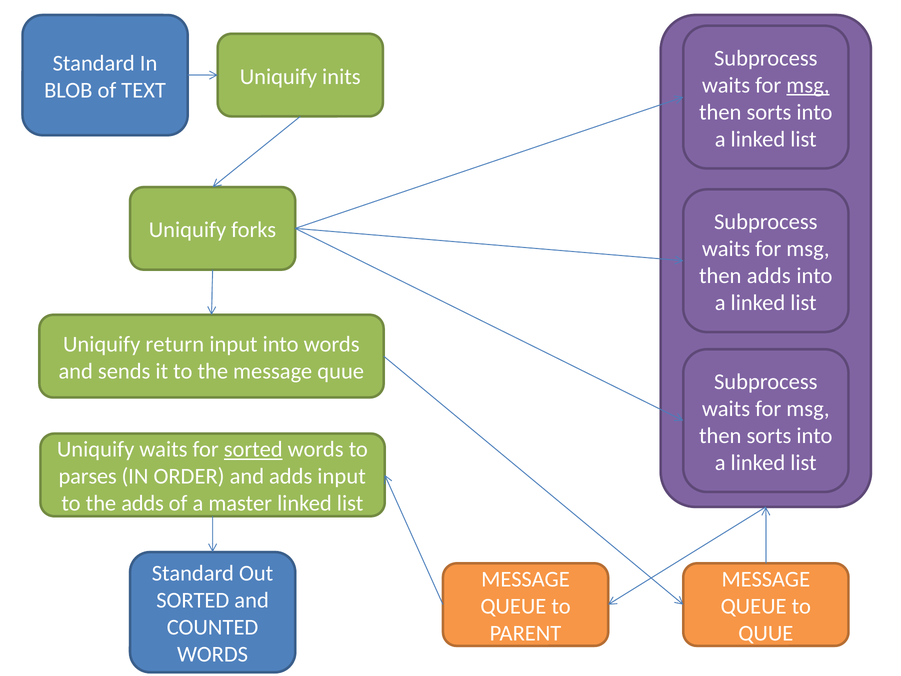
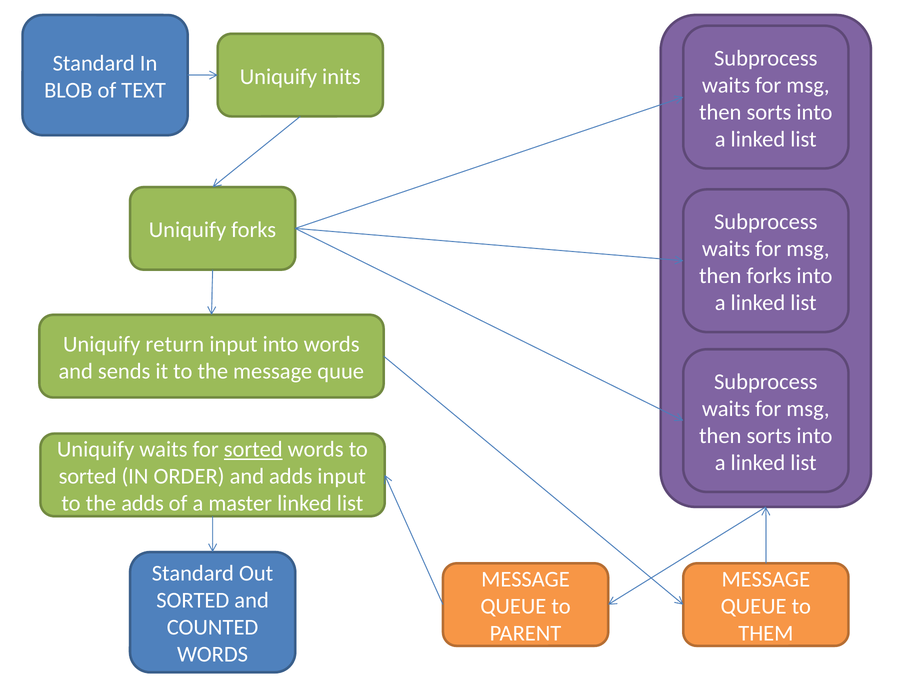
msg underline: present -> none (808, 85)
then adds: adds -> forks (769, 276)
parses: parses -> sorted (88, 476)
QUUE: QUUE -> THEM (766, 633)
